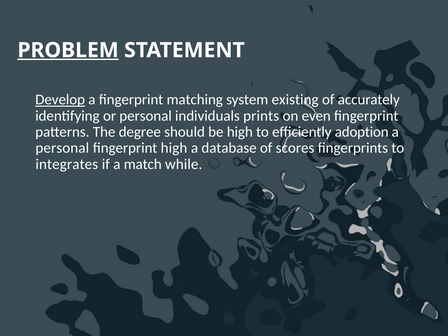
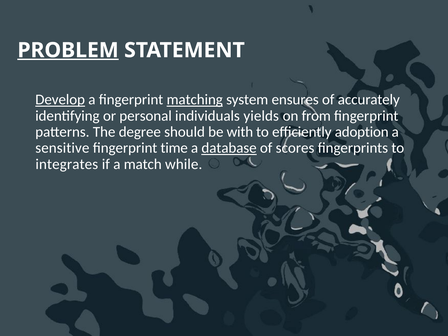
matching underline: none -> present (195, 100)
existing: existing -> ensures (295, 100)
prints: prints -> yields (261, 116)
even: even -> from (316, 116)
be high: high -> with (240, 132)
personal: personal -> sensitive (62, 148)
fingerprint high: high -> time (174, 148)
database underline: none -> present (229, 148)
